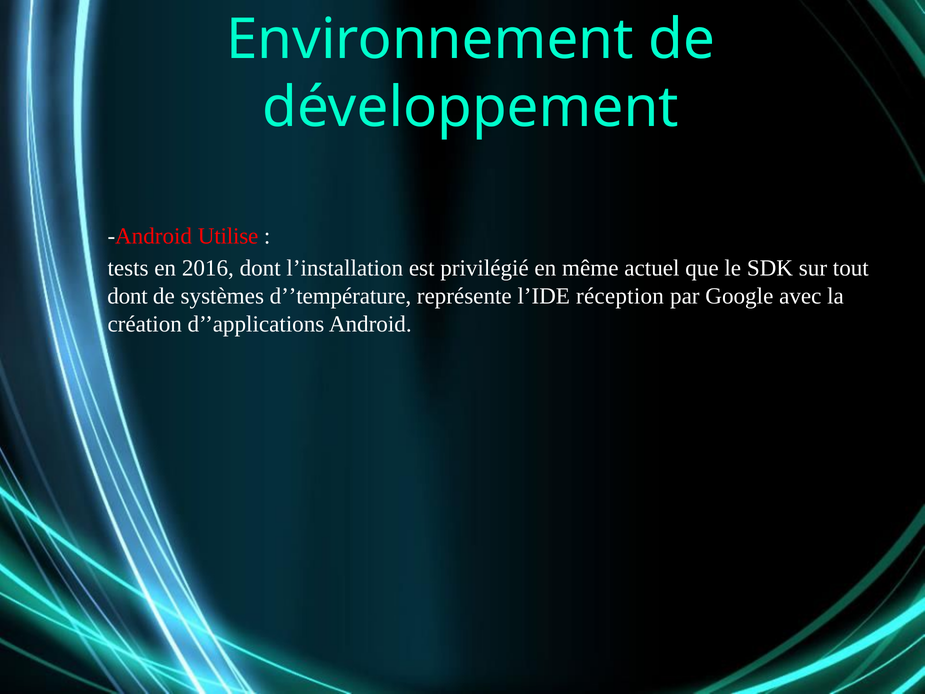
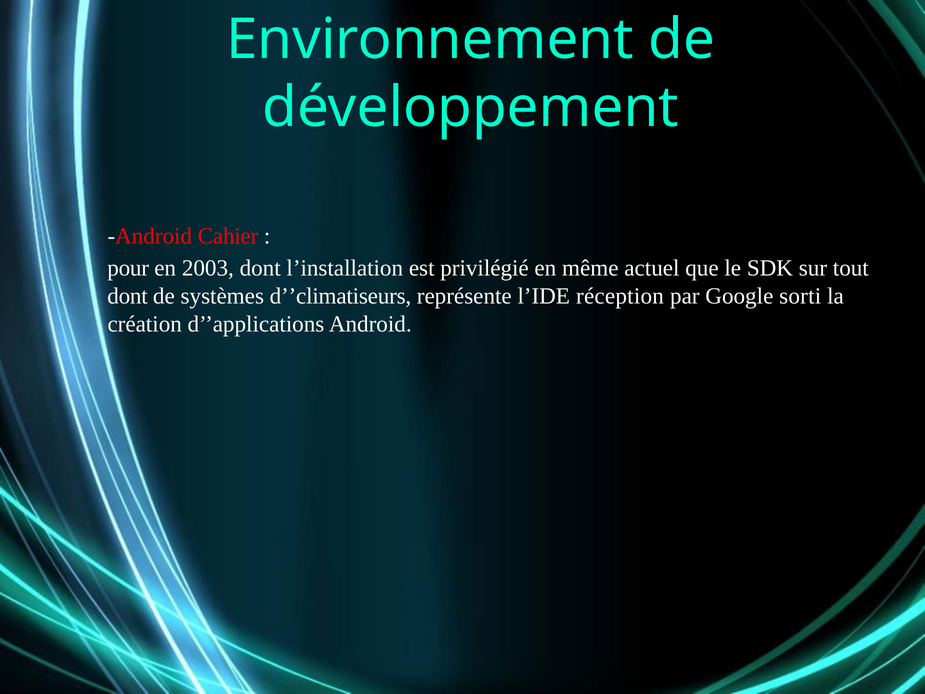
Utilise: Utilise -> Cahier (228, 236)
tests: tests -> pour (128, 268)
2016: 2016 -> 2003 (208, 268)
d’’température: d’’température -> d’’climatiseurs (340, 296)
avec: avec -> sorti (800, 296)
